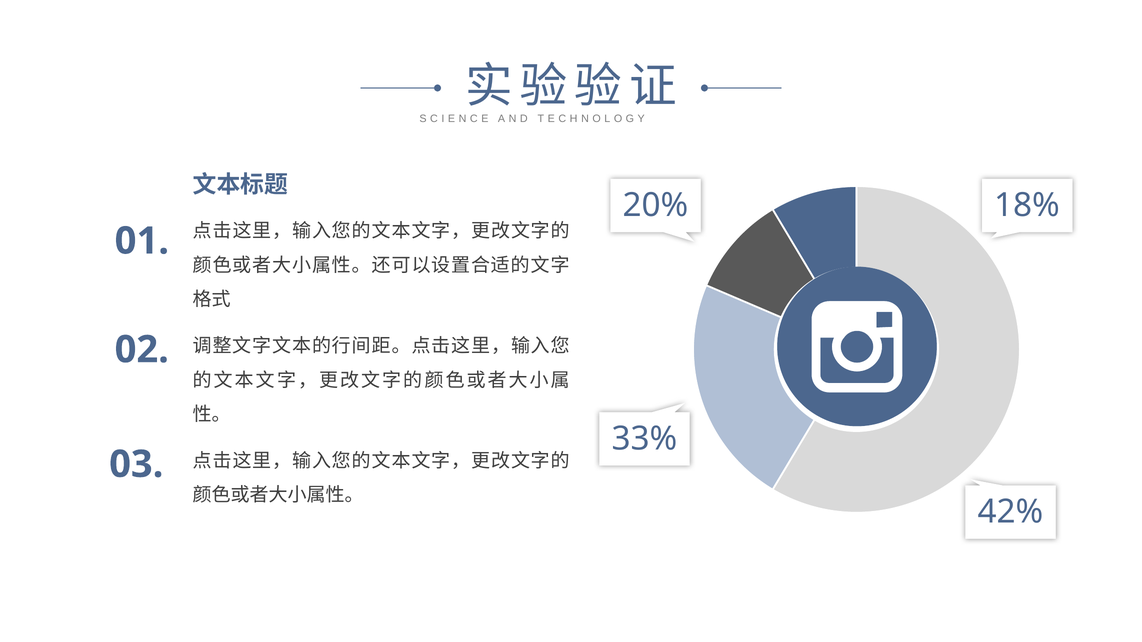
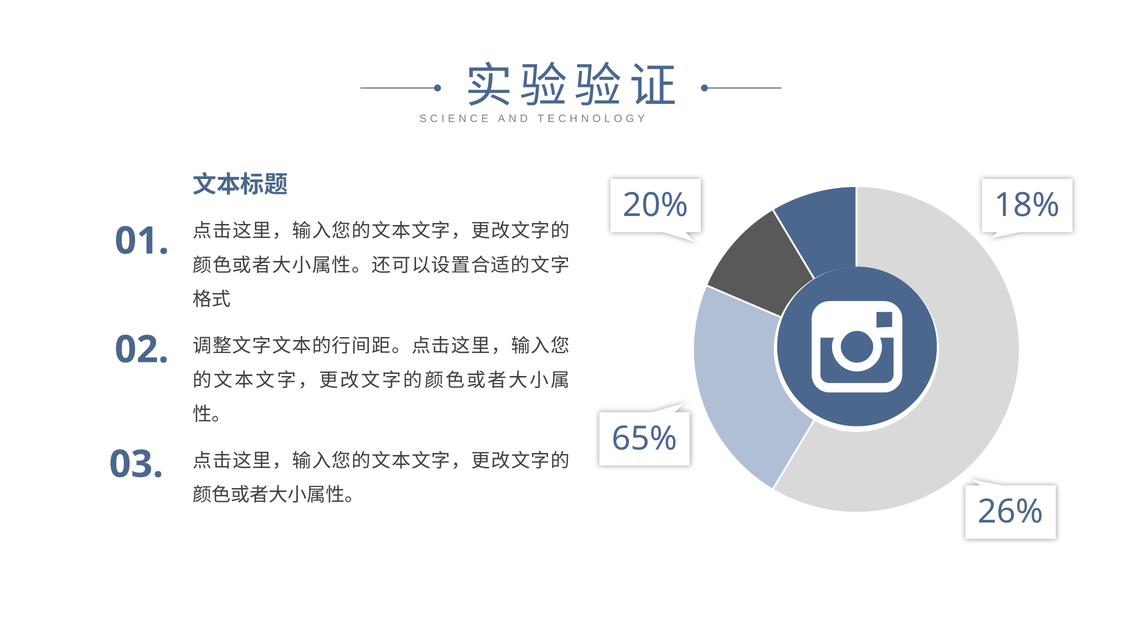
33%: 33% -> 65% (645, 439)
42%: 42% -> 26% (1011, 512)
